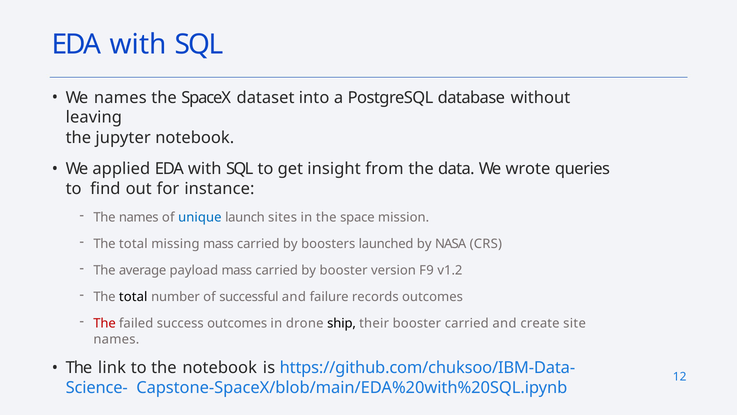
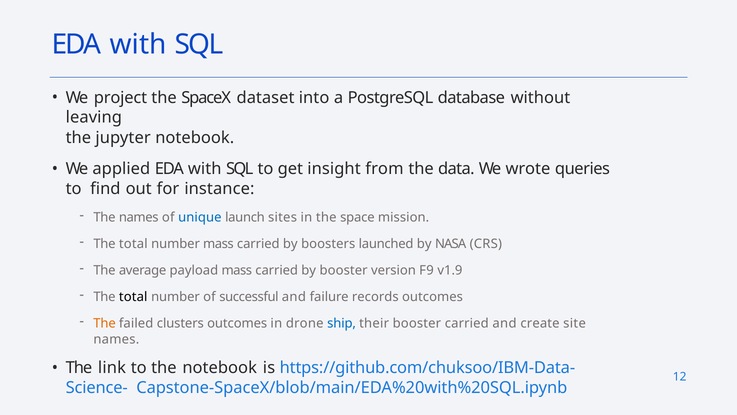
We names: names -> project (120, 98)
missing: missing -> number (176, 244)
v1.2: v1.2 -> v1.9 (450, 270)
The colour: red -> orange (105, 323)
success: success -> clusters (180, 323)
ship colour: black -> blue (342, 323)
